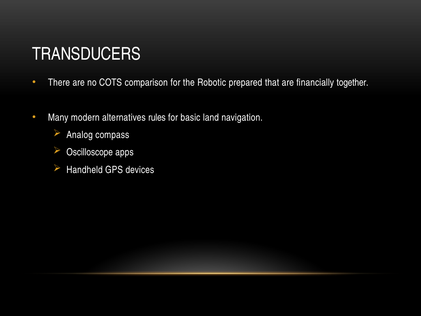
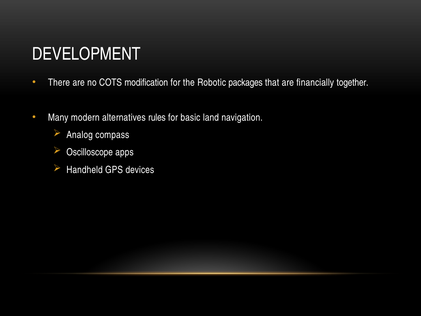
TRANSDUCERS: TRANSDUCERS -> DEVELOPMENT (86, 54)
comparison: comparison -> modification (146, 82)
prepared: prepared -> packages (246, 82)
